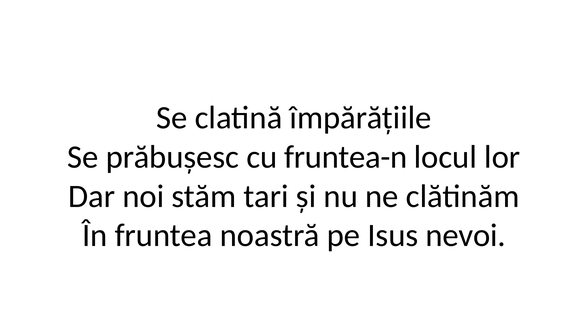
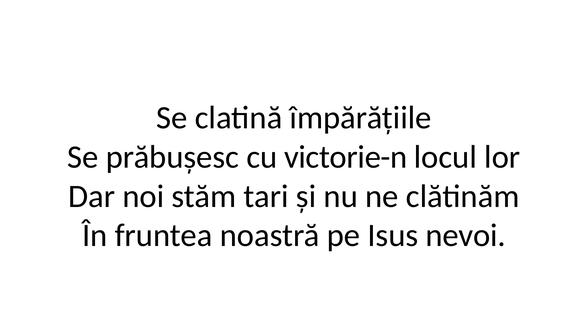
fruntea-n: fruntea-n -> victorie-n (346, 157)
